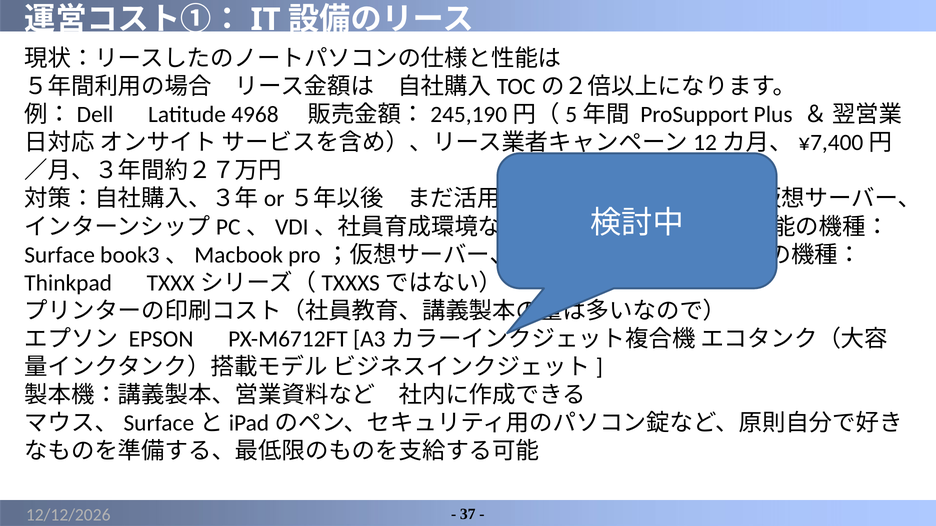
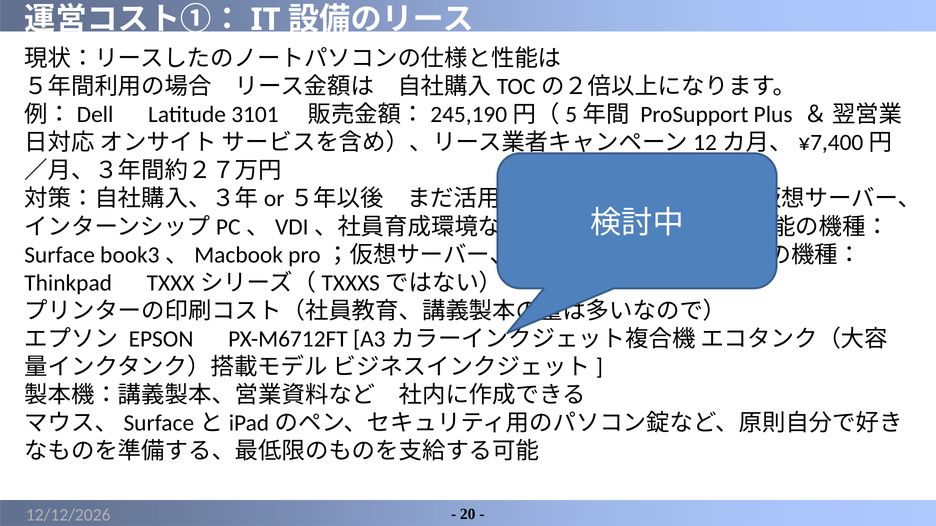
4968: 4968 -> 3101 (255, 115)
37: 37 -> 20 (468, 515)
